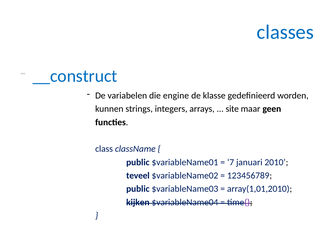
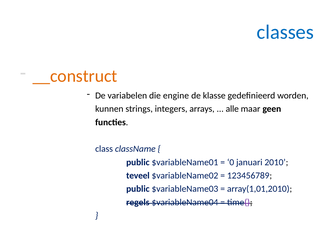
__construct colour: blue -> orange (75, 76)
site: site -> alle (232, 109)
7: 7 -> 0 (231, 163)
kijken: kijken -> regels (138, 203)
